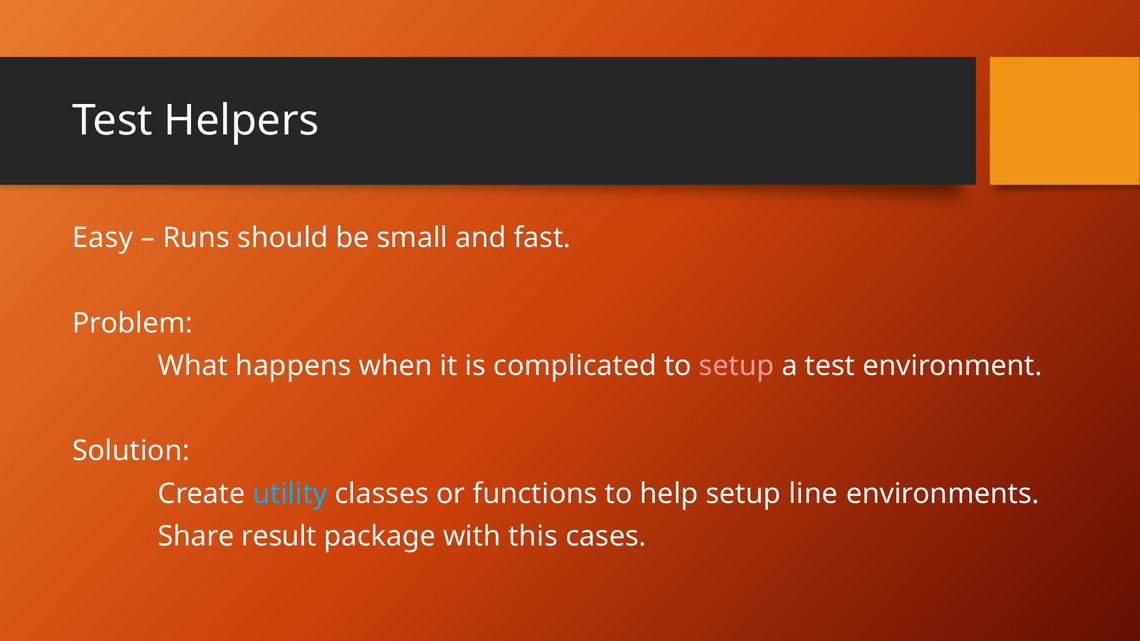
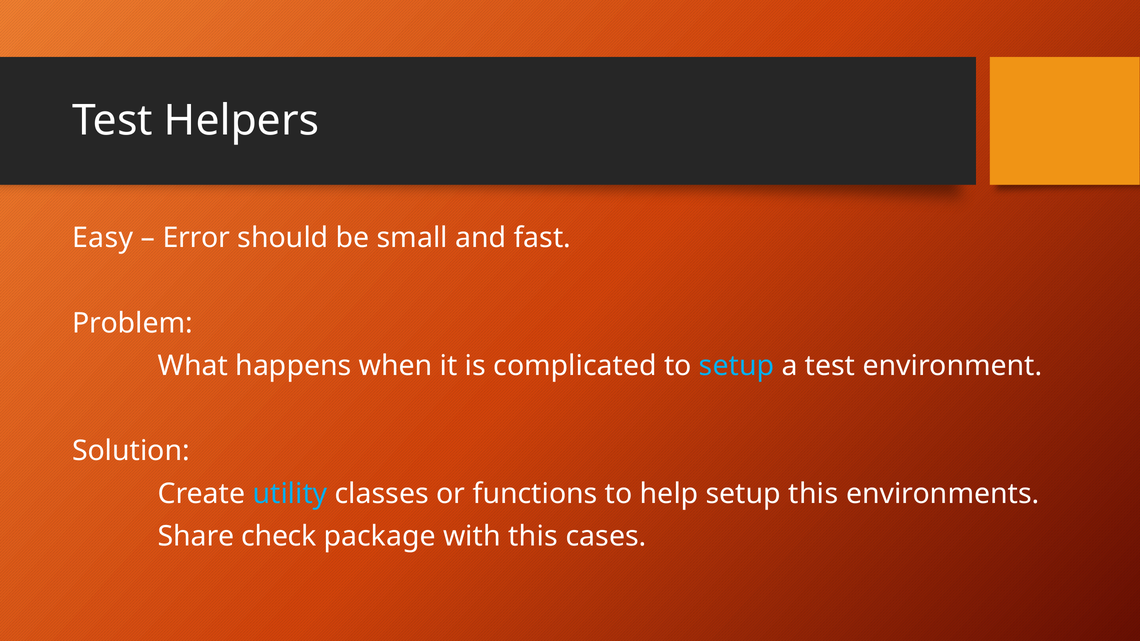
Runs: Runs -> Error (196, 238)
setup colour: pink -> light blue (737, 366)
setup line: line -> this (813, 494)
result: result -> check (279, 537)
